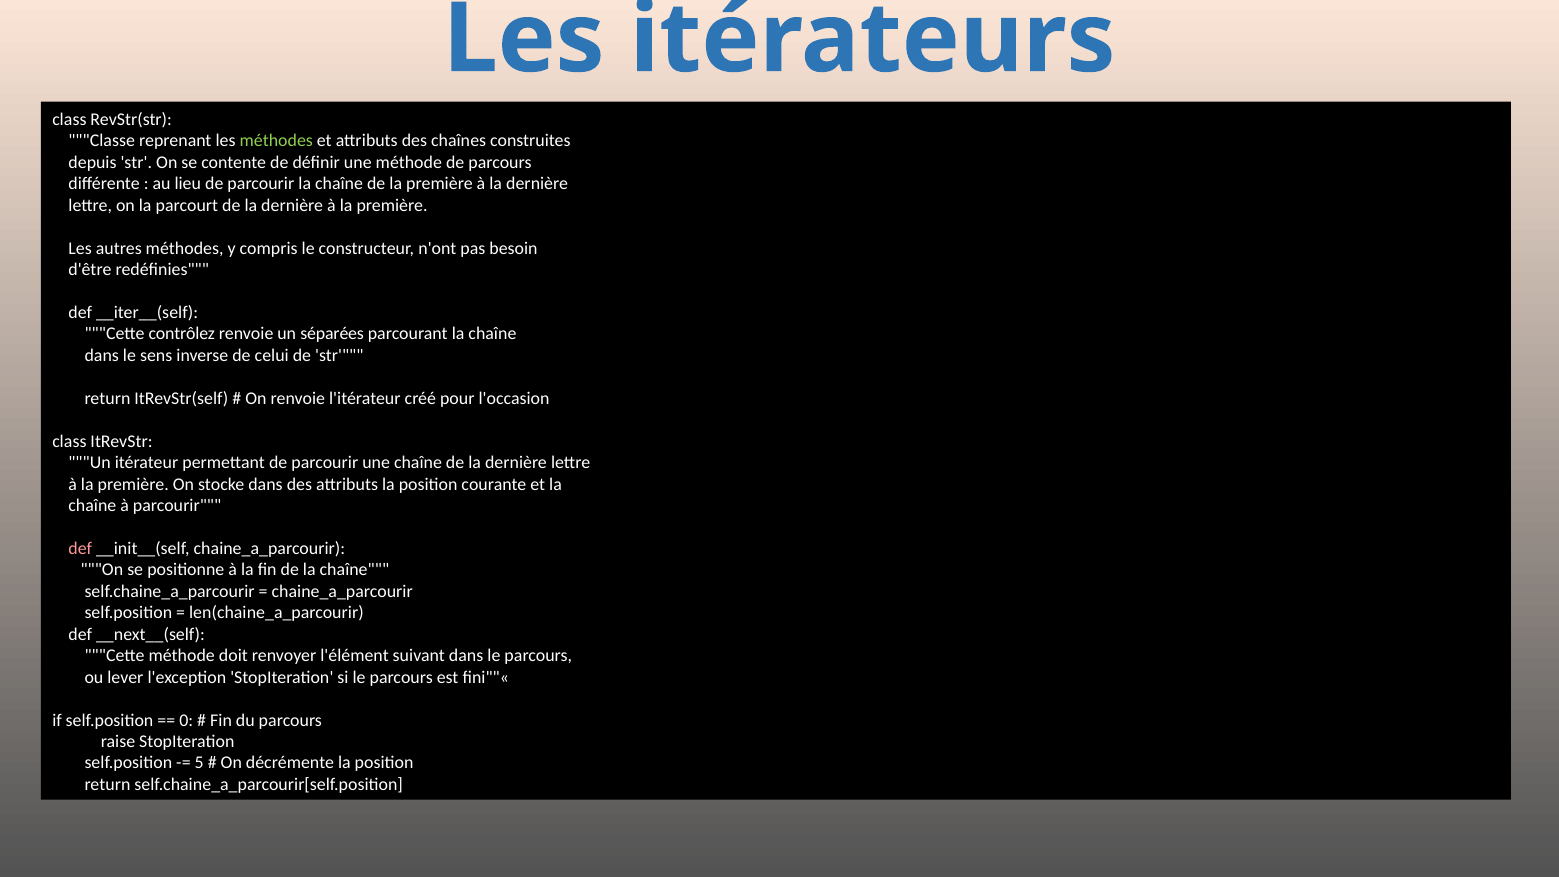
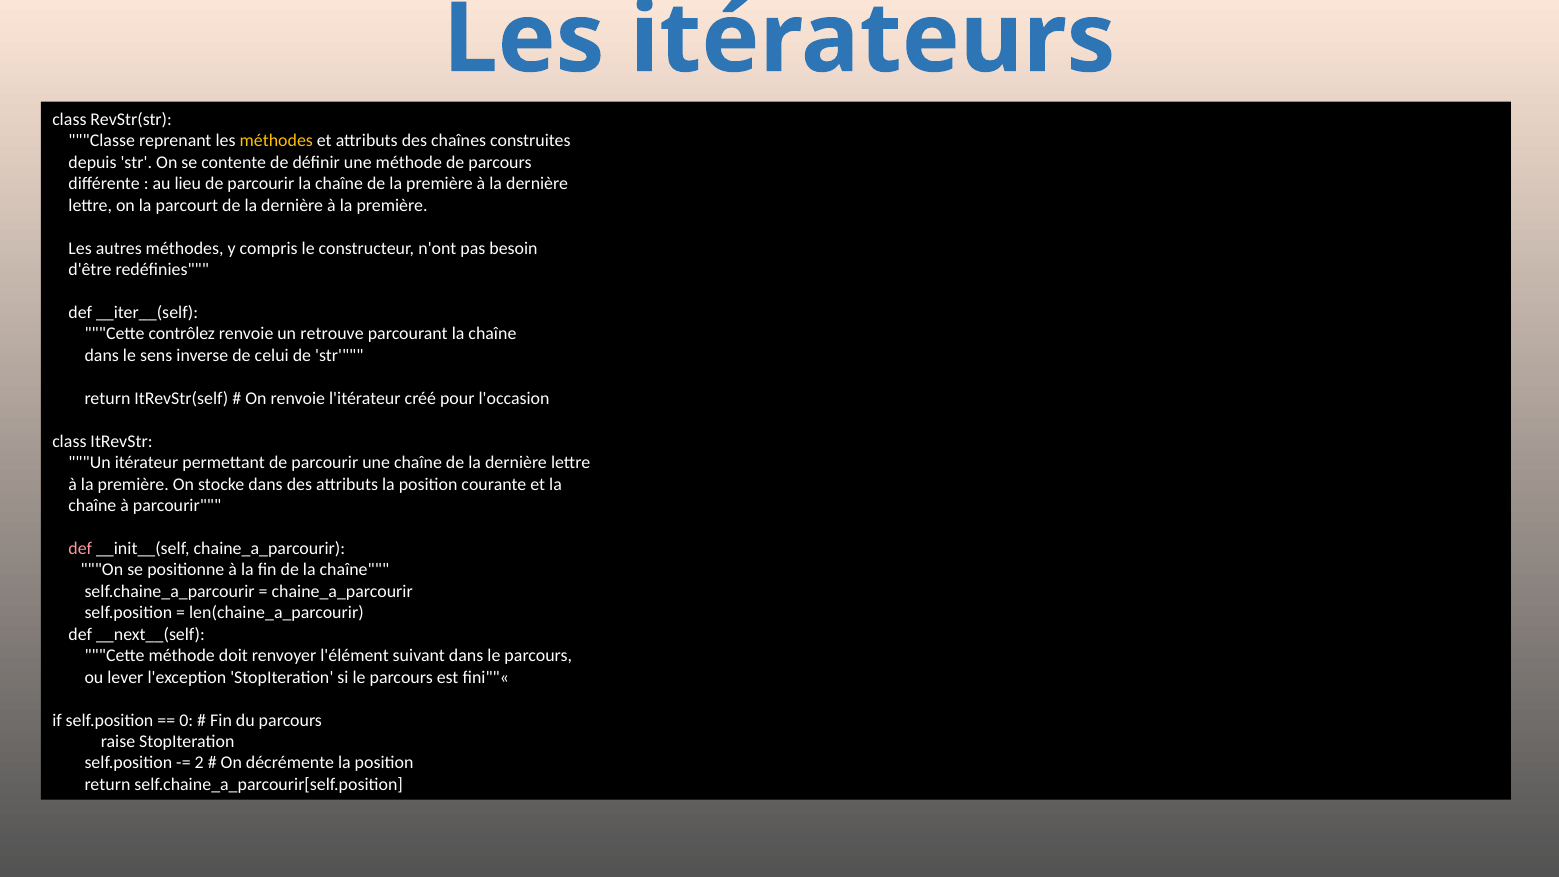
méthodes colour: light green -> yellow (276, 141)
séparées: séparées -> retrouve (332, 334)
5: 5 -> 2 (199, 763)
